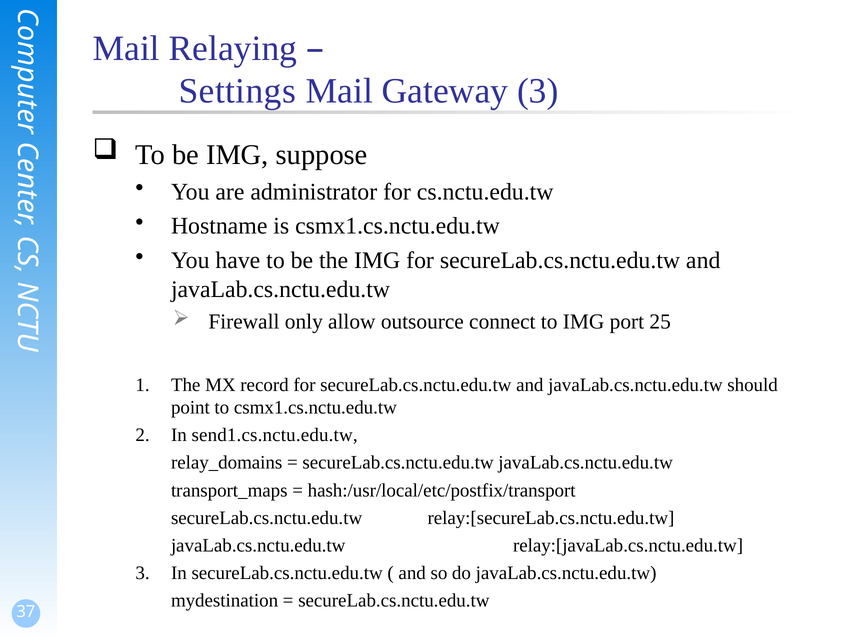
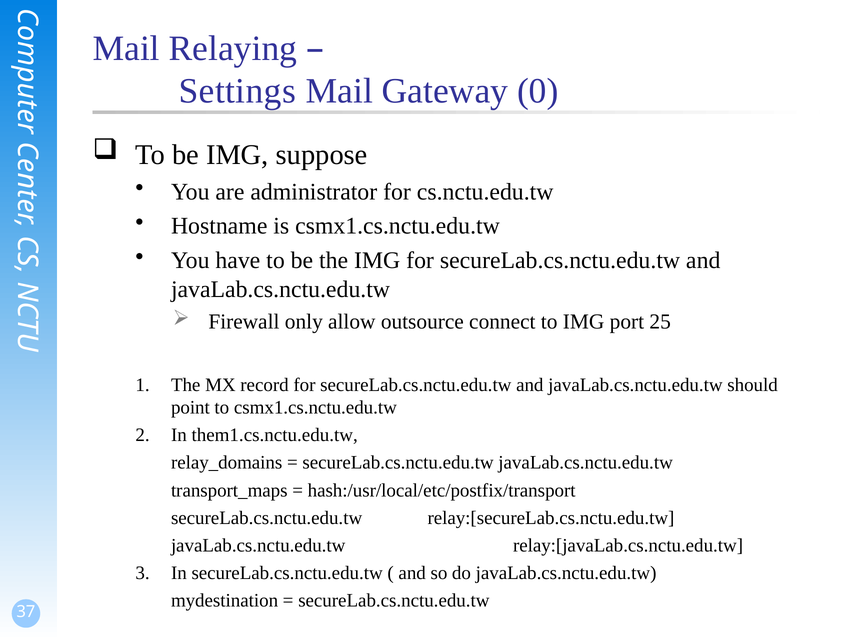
Gateway 3: 3 -> 0 (538, 91)
send1.cs.nctu.edu.tw: send1.cs.nctu.edu.tw -> them1.cs.nctu.edu.tw (275, 435)
